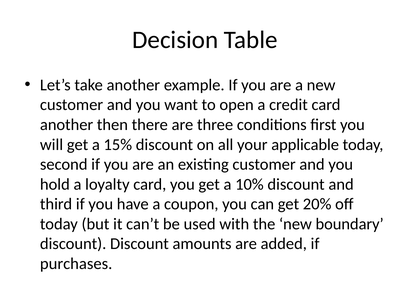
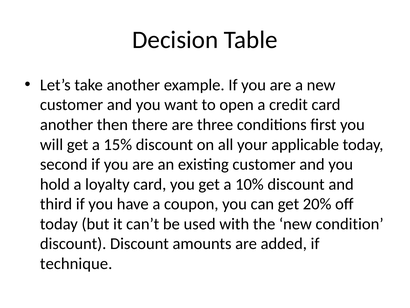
boundary: boundary -> condition (350, 224)
purchases: purchases -> technique (76, 263)
